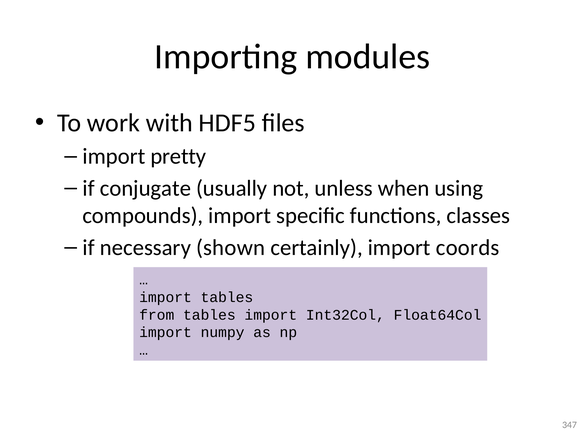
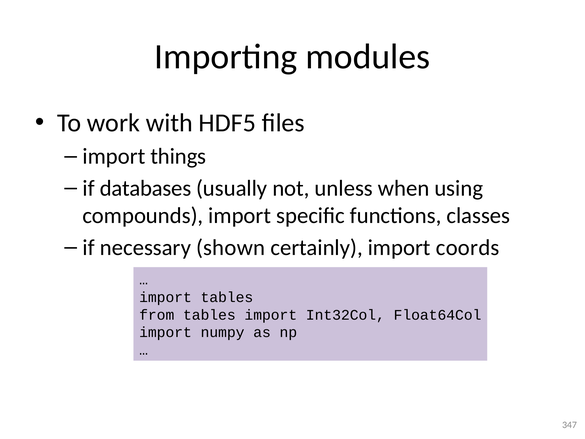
pretty: pretty -> things (178, 156)
conjugate: conjugate -> databases (146, 188)
